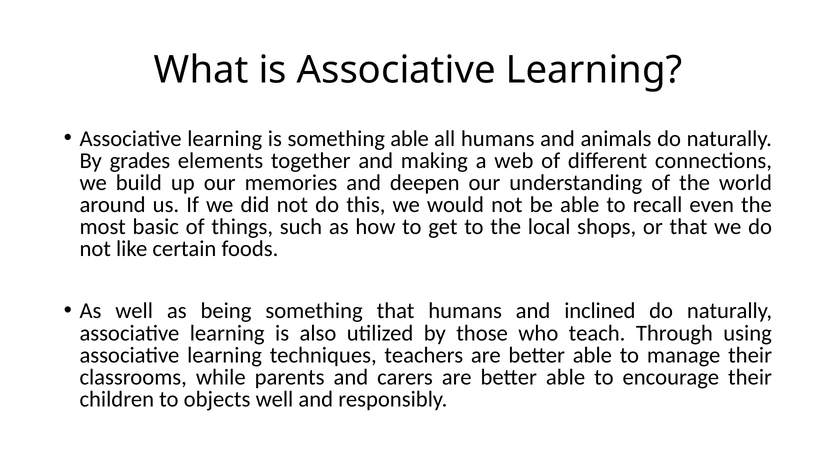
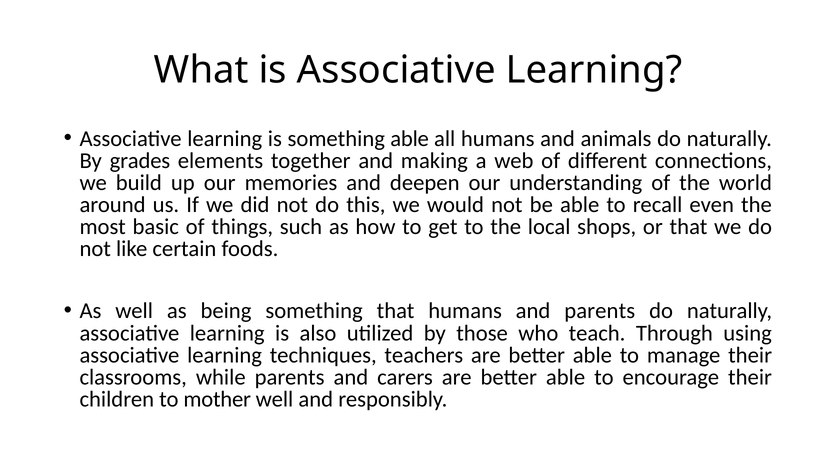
and inclined: inclined -> parents (600, 311)
objects: objects -> mother (217, 399)
